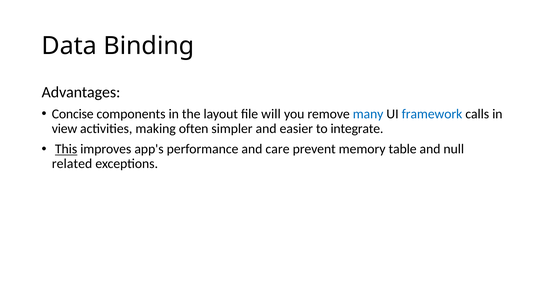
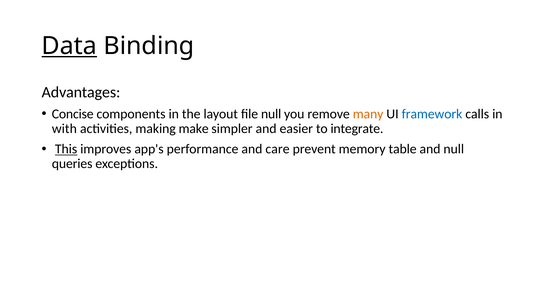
Data underline: none -> present (69, 46)
file will: will -> null (271, 114)
many colour: blue -> orange (368, 114)
view: view -> with (64, 129)
often: often -> make (194, 129)
related: related -> queries (72, 164)
